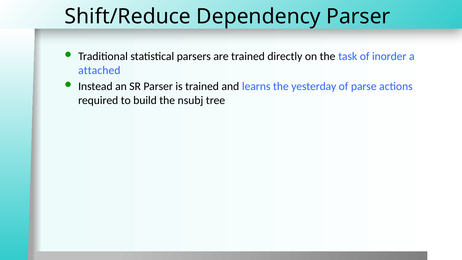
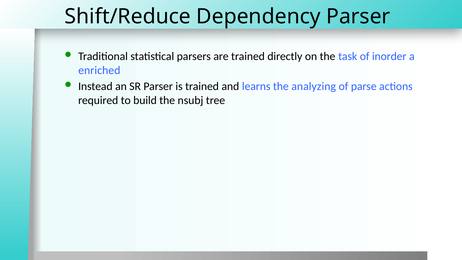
attached: attached -> enriched (99, 70)
yesterday: yesterday -> analyzing (314, 86)
